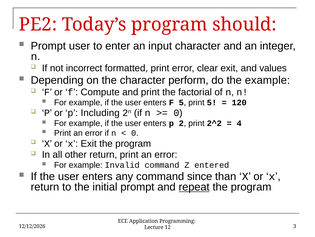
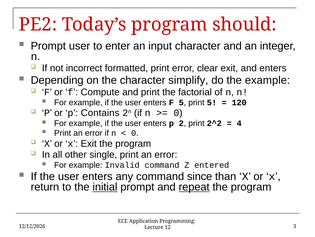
and values: values -> enters (273, 68)
perform: perform -> simplify (188, 80)
Including: Including -> Contains (100, 113)
other return: return -> single (103, 154)
initial underline: none -> present (105, 186)
